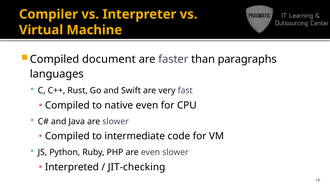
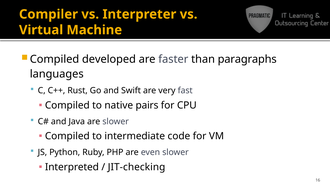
document: document -> developed (109, 59)
native even: even -> pairs (147, 105)
